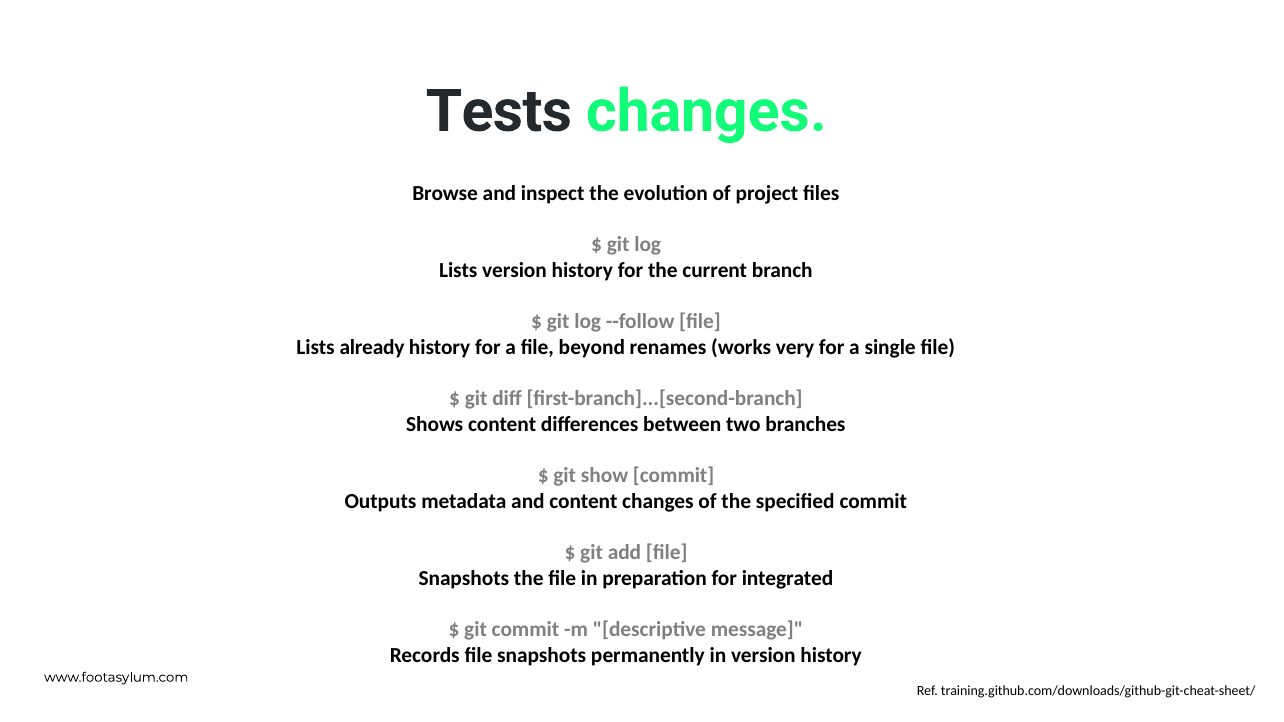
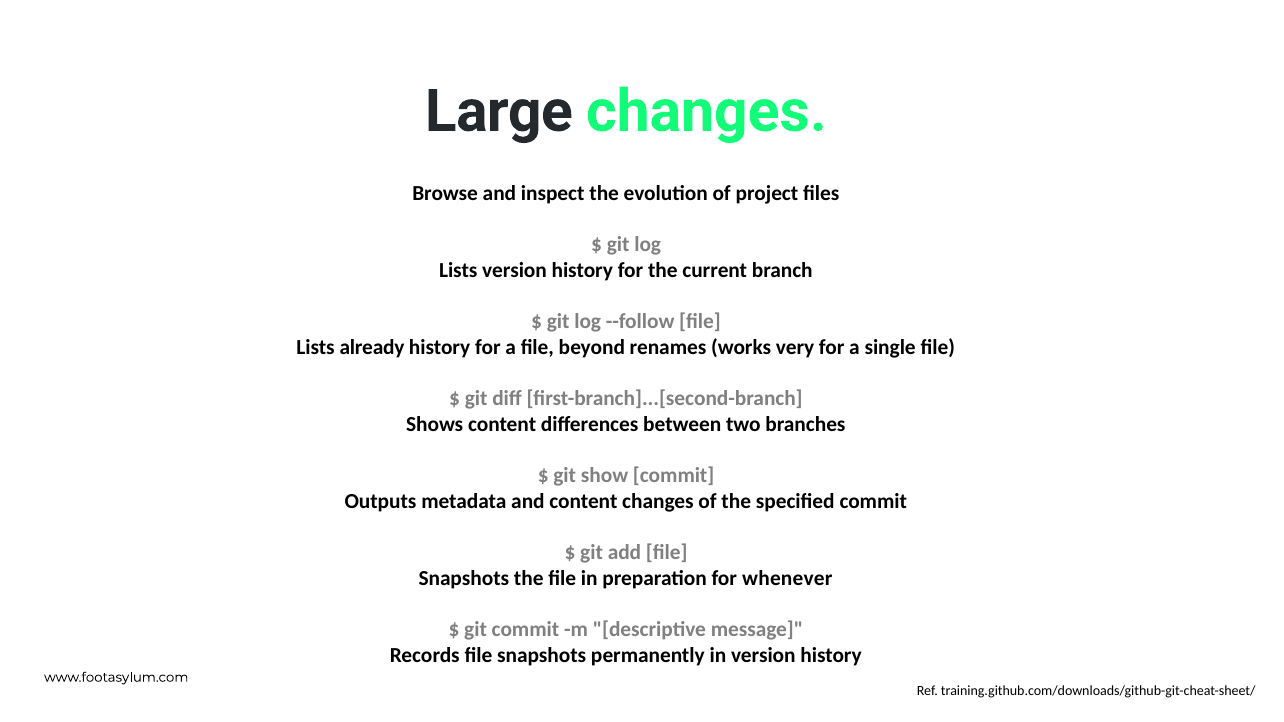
Tests: Tests -> Large (499, 111)
integrated: integrated -> whenever (787, 578)
